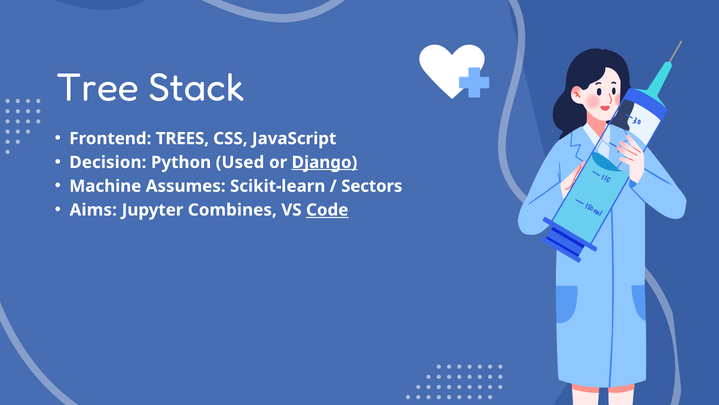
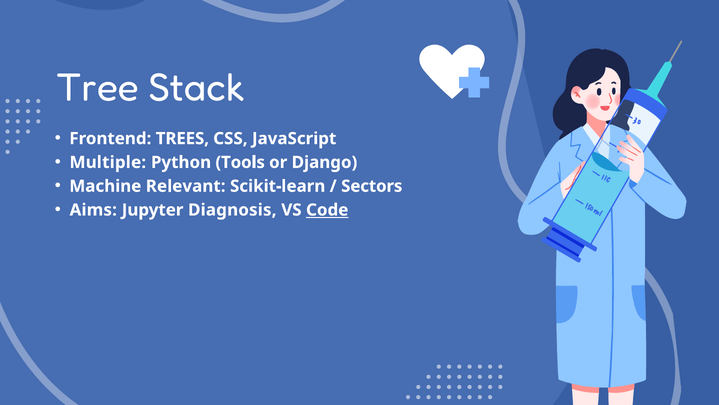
Decision: Decision -> Multiple (108, 162)
Used: Used -> Tools (240, 162)
Django underline: present -> none (324, 162)
Assumes: Assumes -> Relevant (186, 186)
Combines: Combines -> Diagnosis (232, 210)
